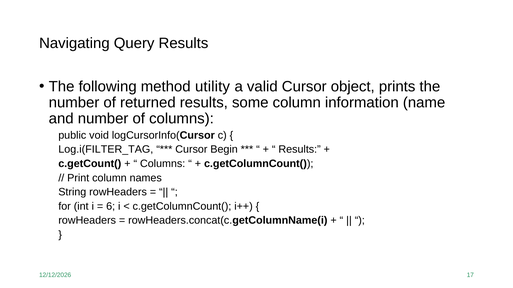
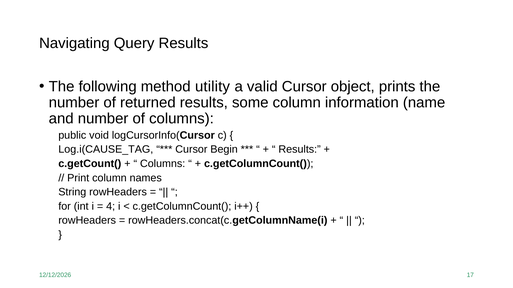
Log.i(FILTER_TAG: Log.i(FILTER_TAG -> Log.i(CAUSE_TAG (106, 150)
6: 6 -> 4 (111, 207)
